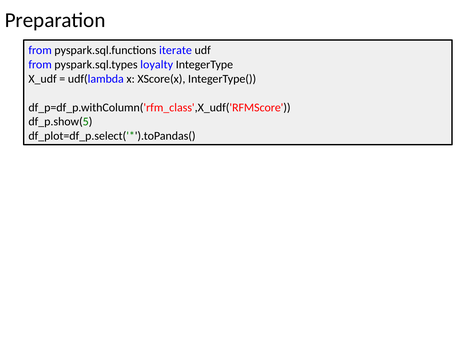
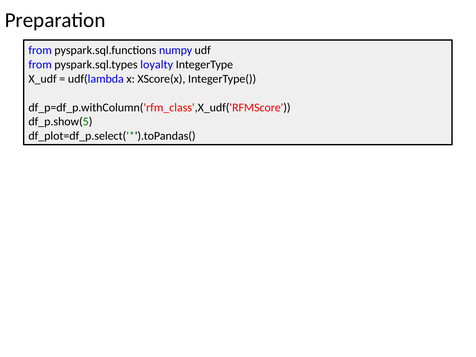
iterate: iterate -> numpy (176, 50)
